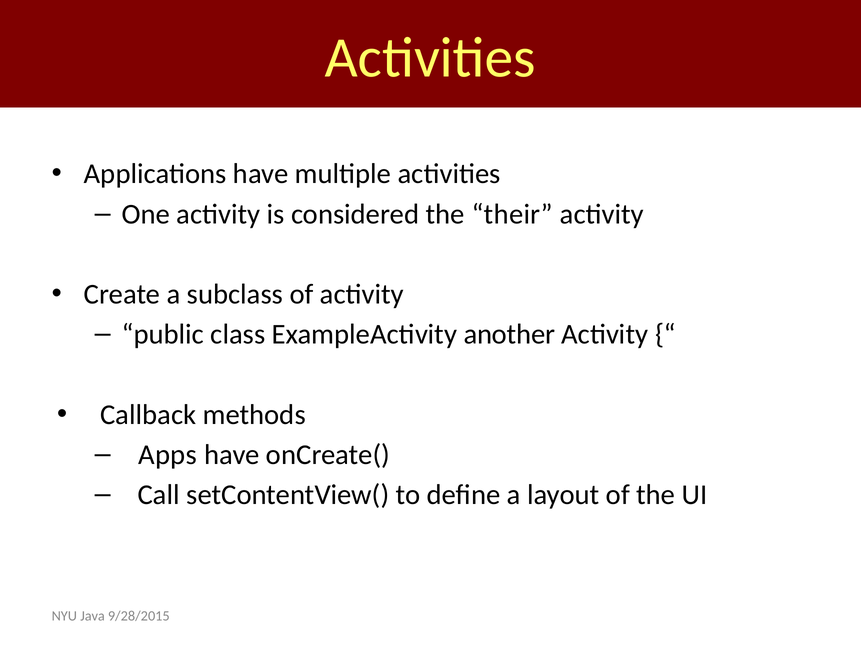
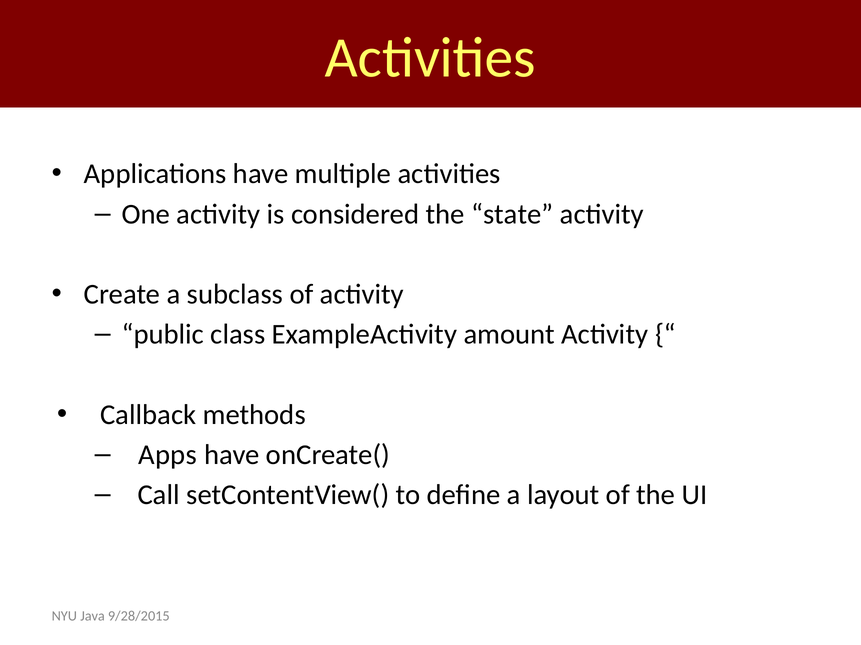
their: their -> state (512, 214)
another: another -> amount (509, 335)
